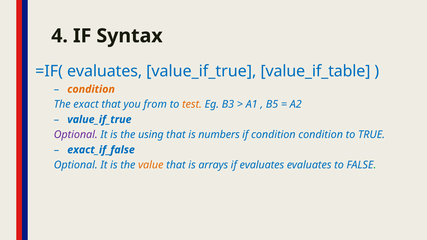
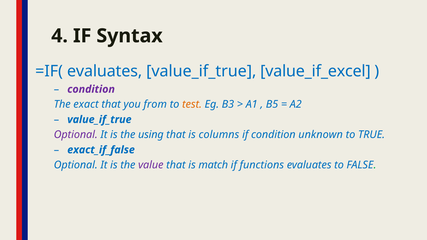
value_if_table: value_if_table -> value_if_excel (315, 71)
condition colour: orange -> purple (91, 89)
numbers: numbers -> columns (219, 135)
condition condition: condition -> unknown (321, 135)
value colour: orange -> purple (151, 165)
arrays: arrays -> match (213, 165)
if evaluates: evaluates -> functions (262, 165)
